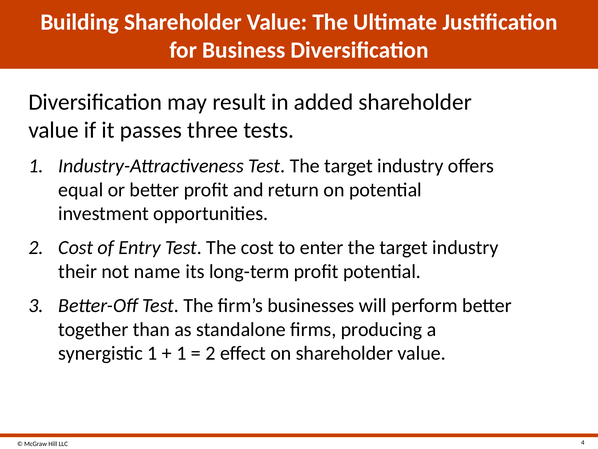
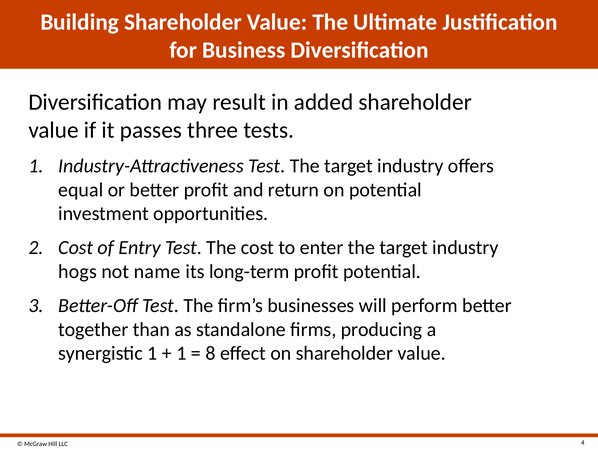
their: their -> hogs (78, 271)
2: 2 -> 8 (210, 353)
